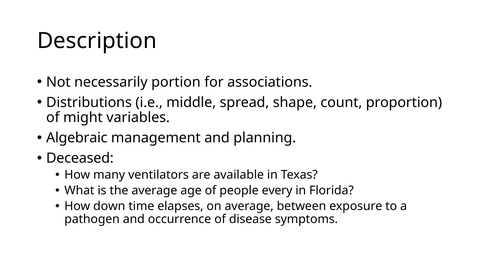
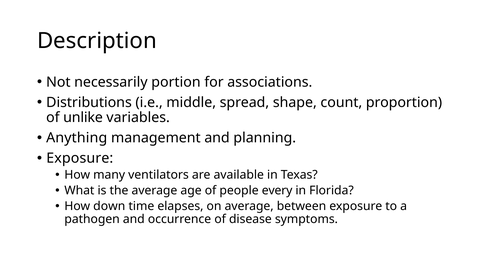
might: might -> unlike (83, 118)
Algebraic: Algebraic -> Anything (77, 138)
Deceased: Deceased -> Exposure (80, 158)
